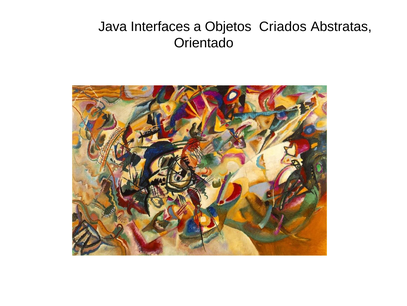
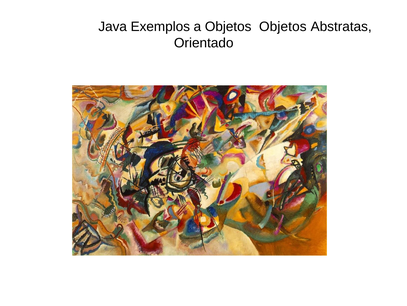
Interfaces: Interfaces -> Exemplos (160, 27)
Objetos Criados: Criados -> Objetos (283, 27)
